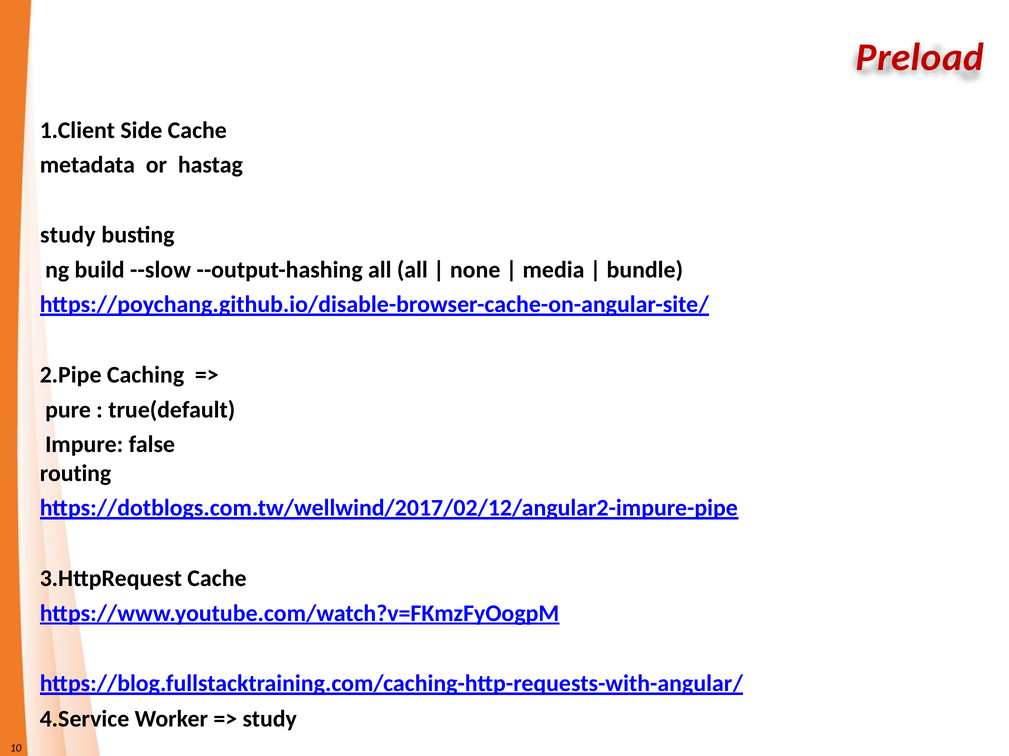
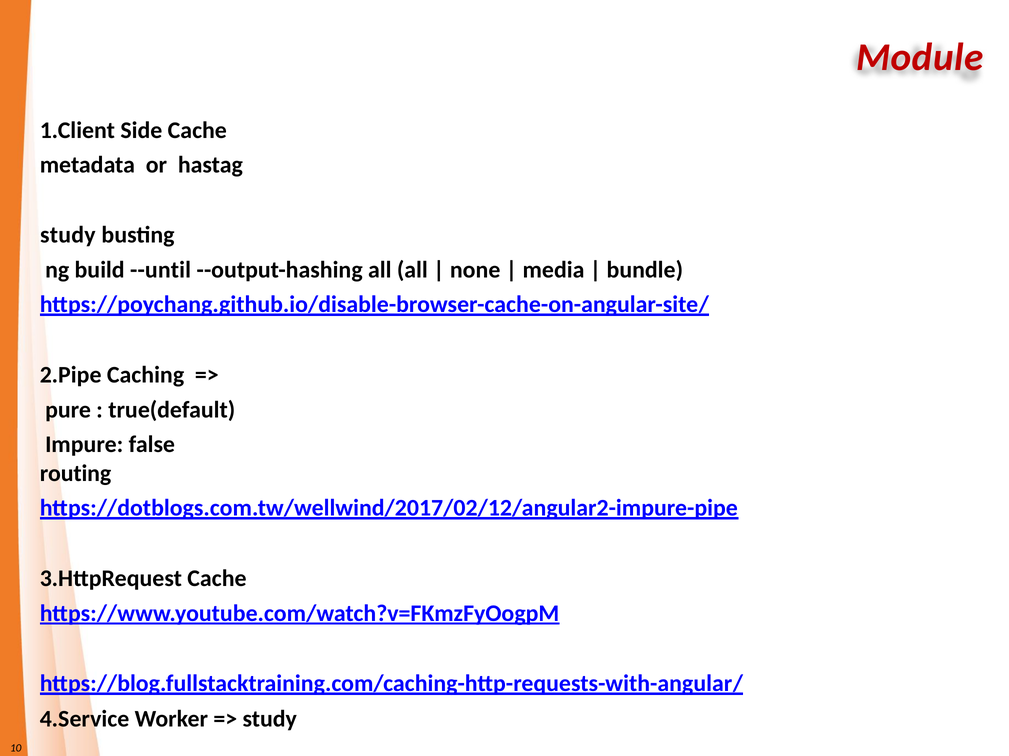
Preload: Preload -> Module (920, 57)
--slow: --slow -> --until (161, 270)
